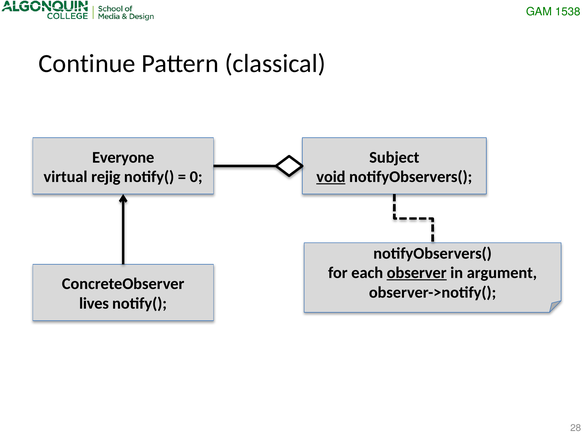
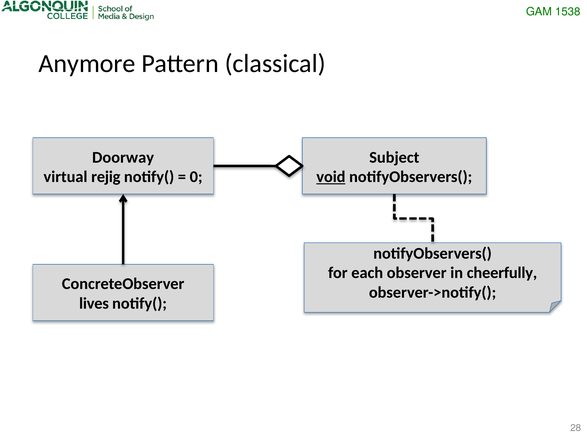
Continue: Continue -> Anymore (87, 64)
Everyone: Everyone -> Doorway (123, 157)
observer underline: present -> none (417, 273)
argument: argument -> cheerfully (502, 273)
